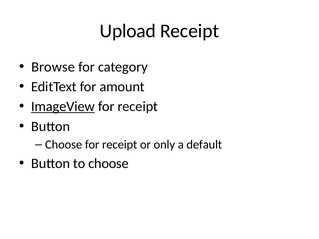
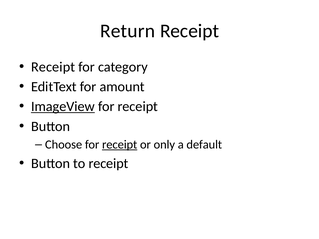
Upload: Upload -> Return (128, 31)
Browse: Browse -> Receipt (53, 67)
receipt underline: none -> present (120, 145)
to choose: choose -> receipt (108, 164)
